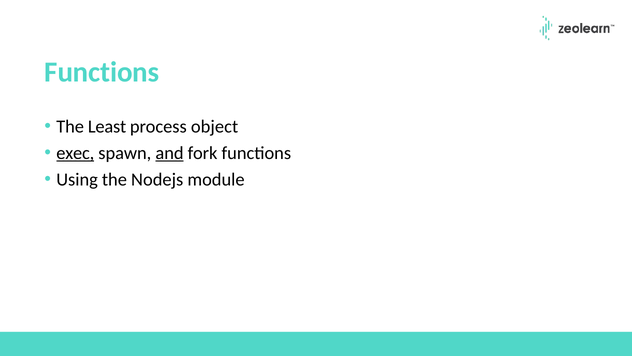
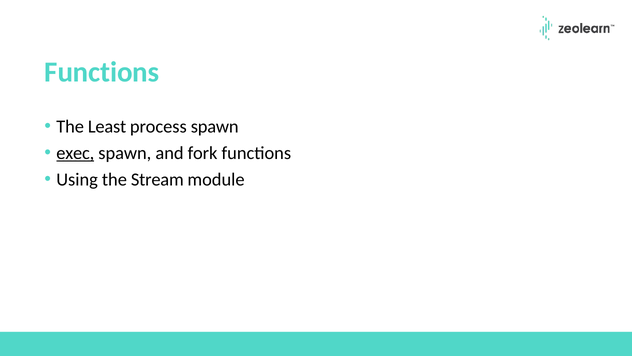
process object: object -> spawn (215, 126)
and underline: present -> none (170, 153)
Nodejs: Nodejs -> Stream (157, 179)
